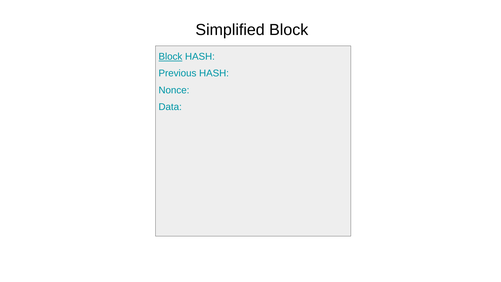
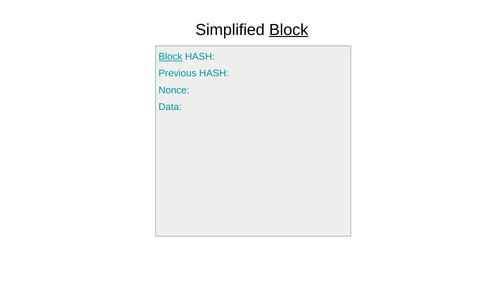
Block underline: none -> present (289, 30)
